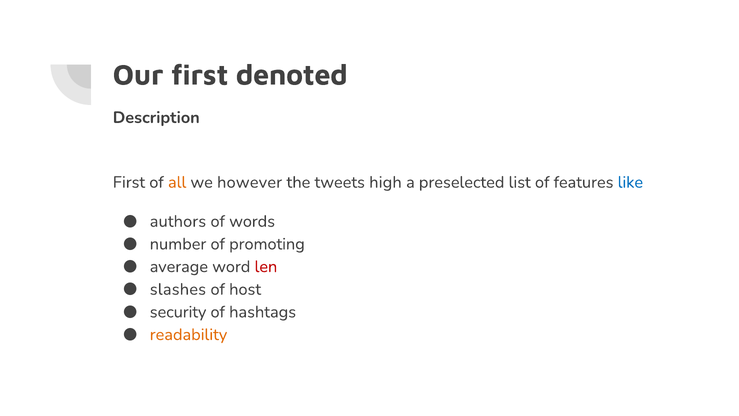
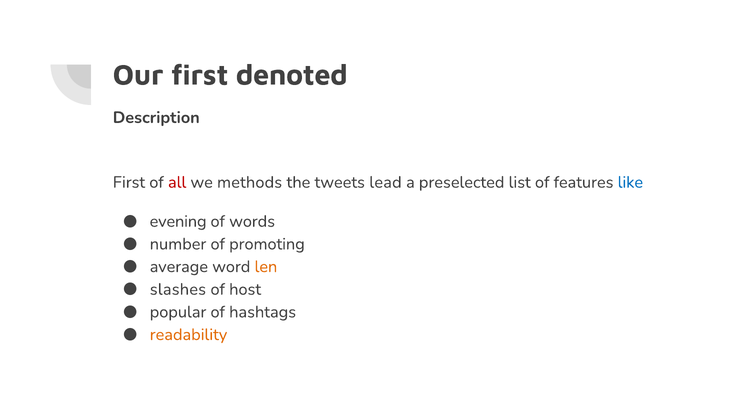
all colour: orange -> red (177, 182)
however: however -> methods (250, 182)
high: high -> lead (385, 182)
authors: authors -> evening (178, 221)
len colour: red -> orange (266, 266)
security: security -> popular (178, 312)
